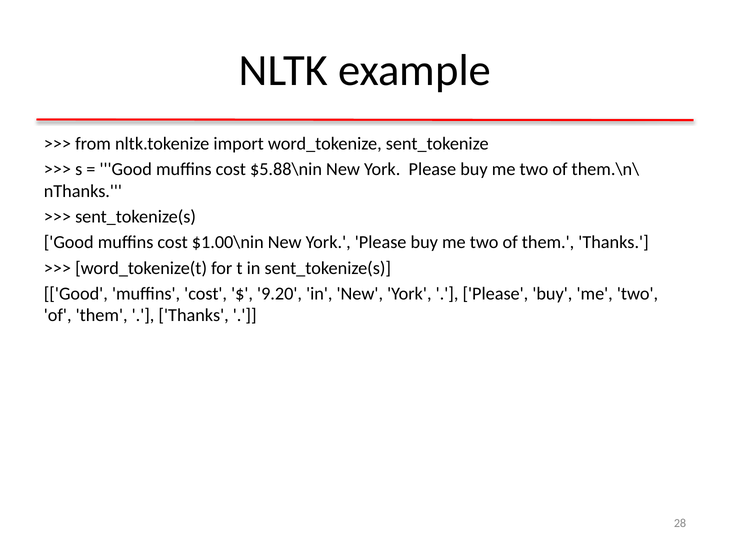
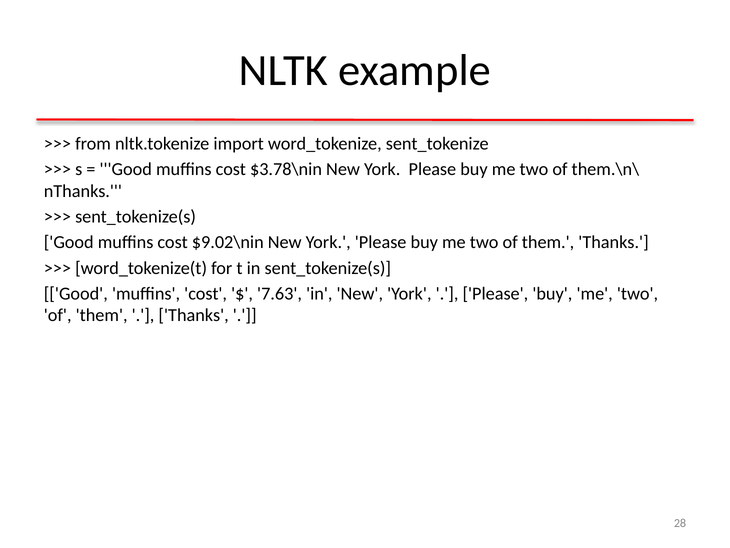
$5.88\nin: $5.88\nin -> $3.78\nin (286, 169)
$1.00\nin: $1.00\nin -> $9.02\nin (228, 242)
9.20: 9.20 -> 7.63 (280, 293)
